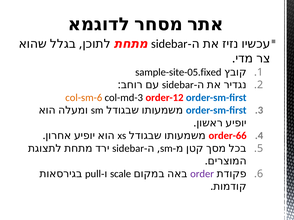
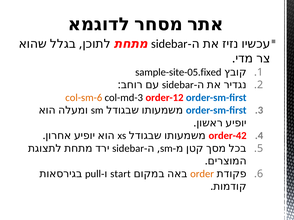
order-66: order-66 -> order-42 (228, 136)
scale: scale -> start (120, 174)
order colour: purple -> orange (202, 174)
